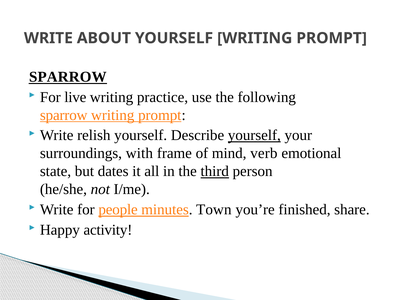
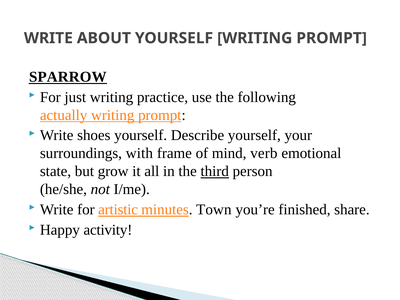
live: live -> just (75, 97)
sparrow: sparrow -> actually (64, 115)
relish: relish -> shoes (94, 135)
yourself underline: present -> none (254, 135)
dates: dates -> grow (113, 171)
people: people -> artistic (118, 210)
